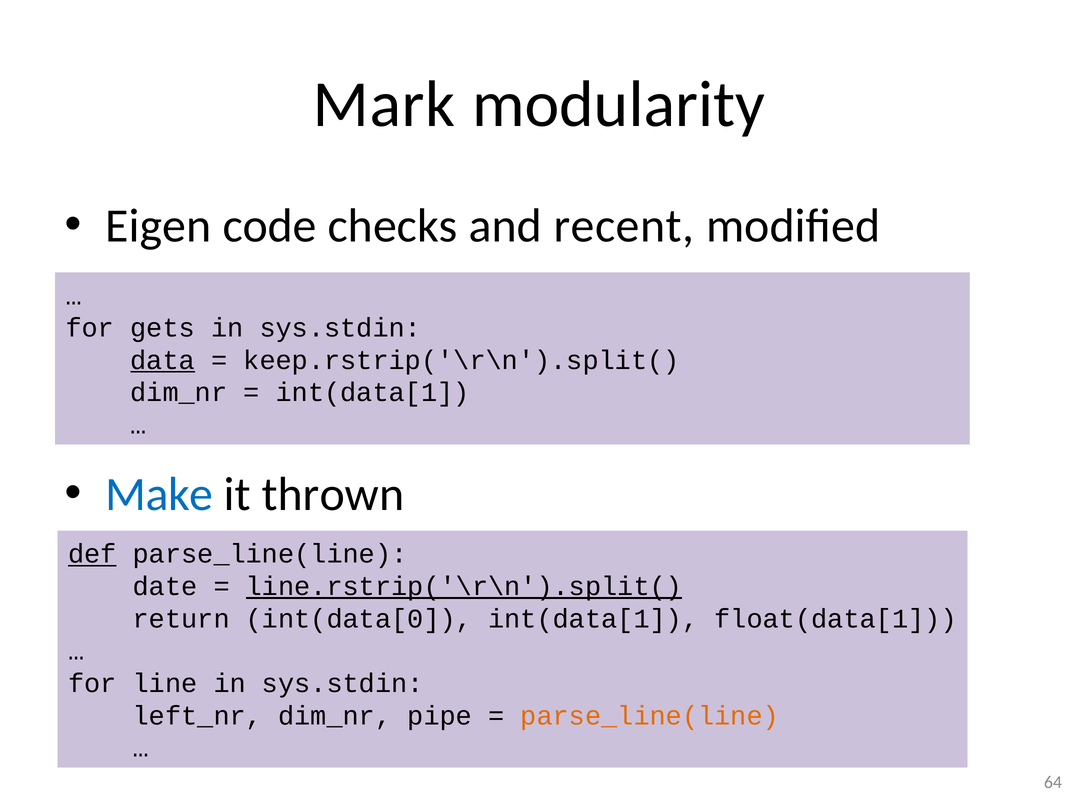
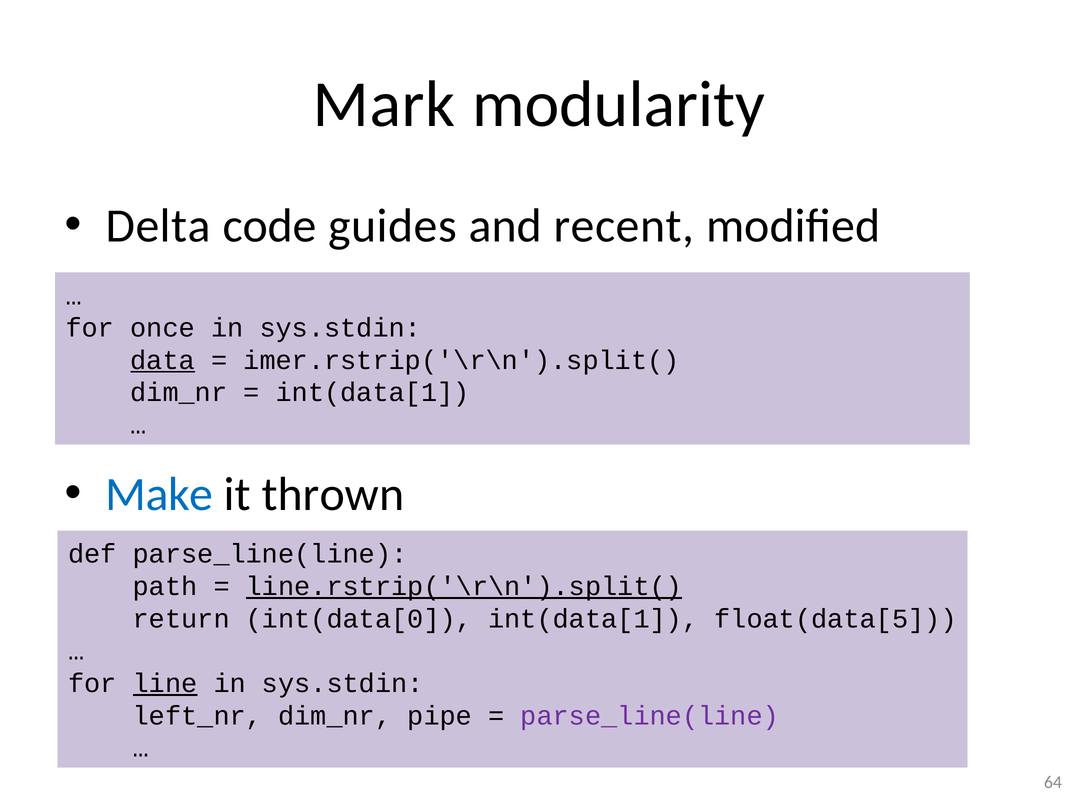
Eigen: Eigen -> Delta (158, 226)
checks: checks -> guides (392, 226)
gets: gets -> once (163, 328)
keep.rstrip('\r\n').split(: keep.rstrip('\r\n').split( -> imer.rstrip('\r\n').split( (461, 360)
def underline: present -> none (92, 554)
date: date -> path (165, 586)
float(data[1: float(data[1 -> float(data[5 (836, 619)
line underline: none -> present (165, 683)
parse_line(line colour: orange -> purple (650, 715)
